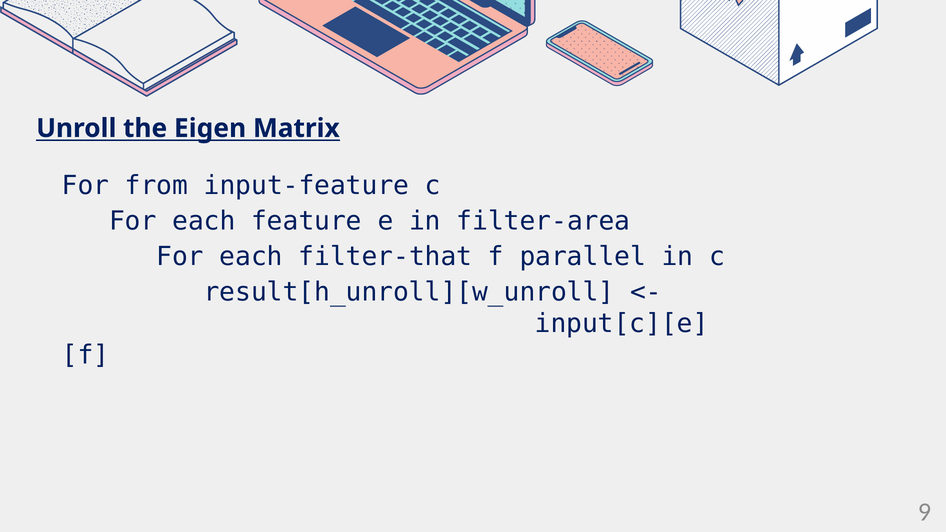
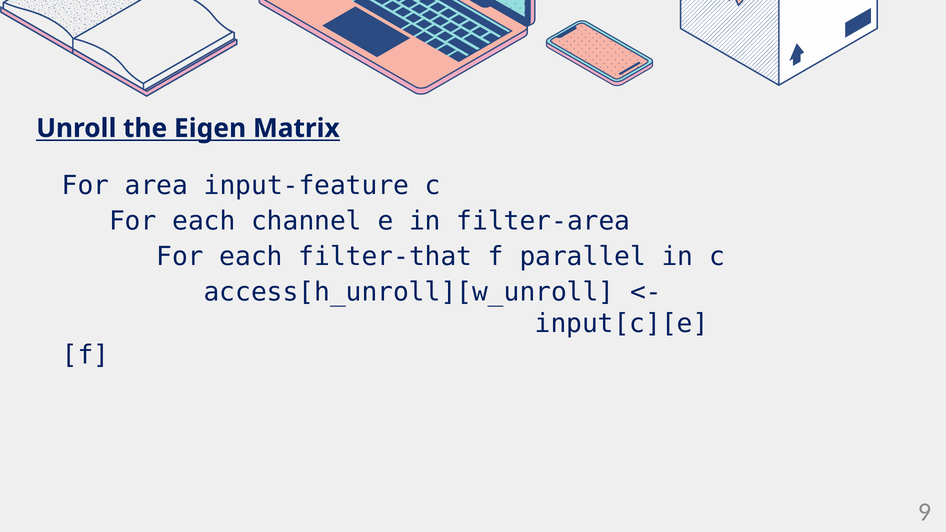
from: from -> area (157, 186)
feature: feature -> channel (306, 221)
result[h_unroll][w_unroll: result[h_unroll][w_unroll -> access[h_unroll][w_unroll (409, 292)
